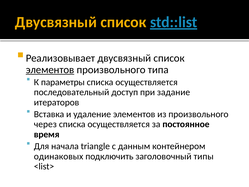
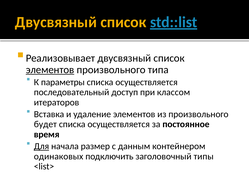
задание: задание -> классом (174, 92)
через: через -> будет (45, 124)
Для underline: none -> present (41, 146)
triangle: triangle -> размер (95, 146)
